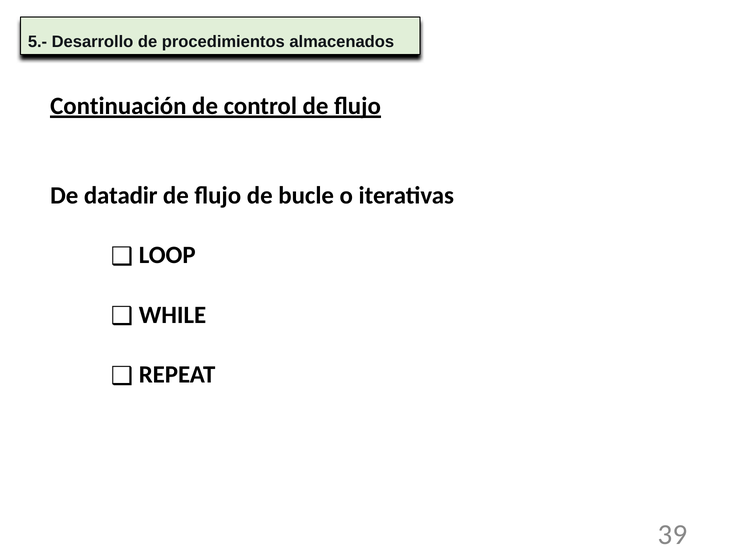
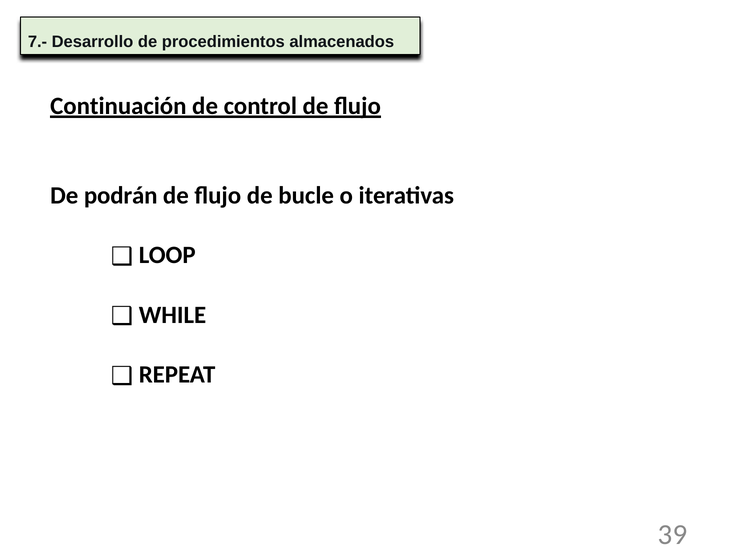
5.-: 5.- -> 7.- (38, 42)
datadir: datadir -> podrán (121, 196)
